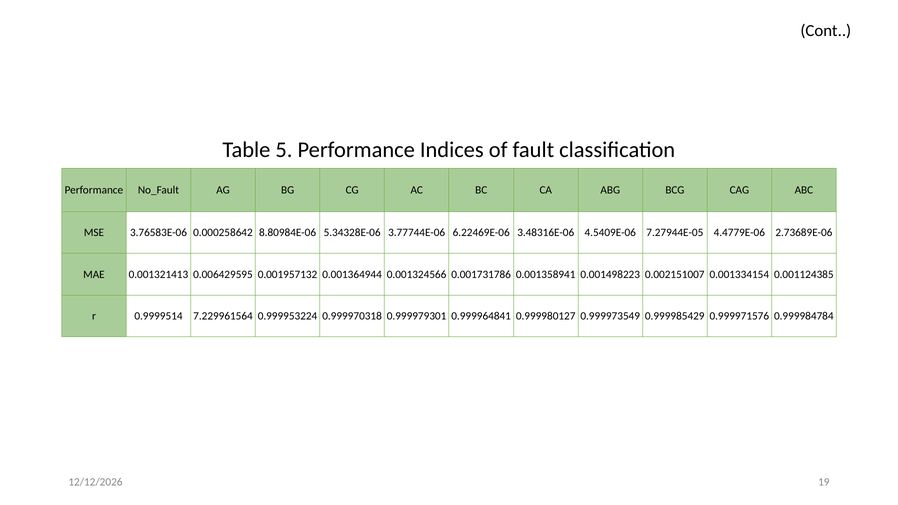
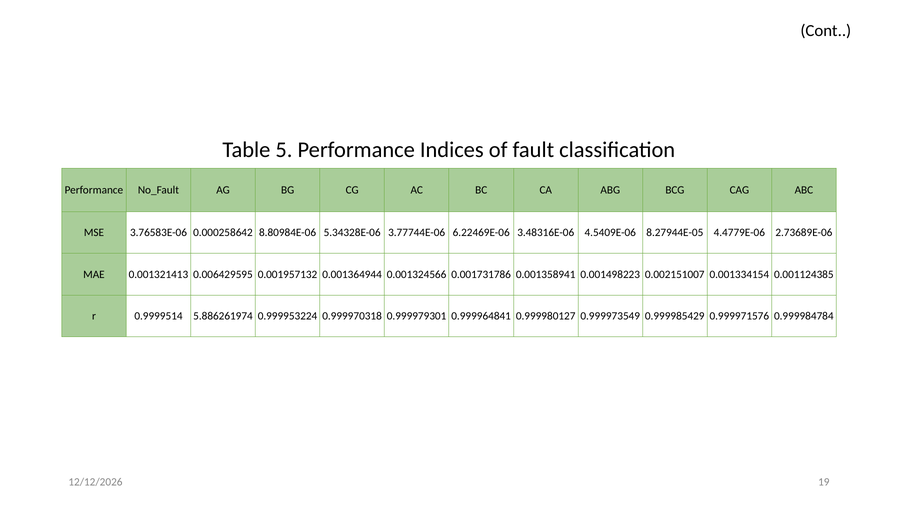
7.27944E-05: 7.27944E-05 -> 8.27944E-05 (675, 233)
7.229961564: 7.229961564 -> 5.886261974 (223, 316)
